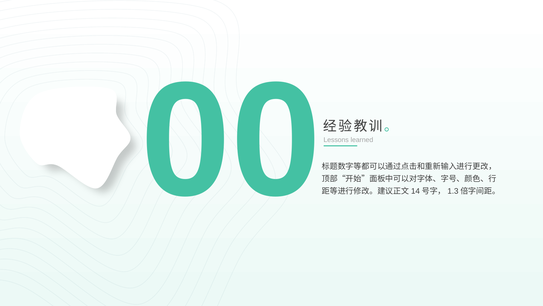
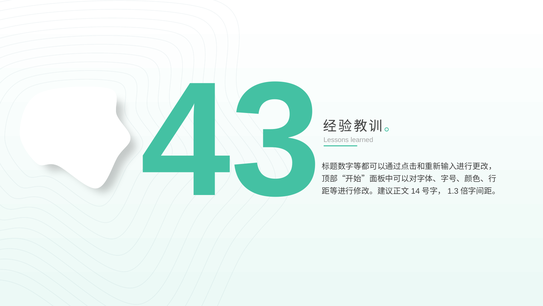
00: 00 -> 43 (231, 141)
